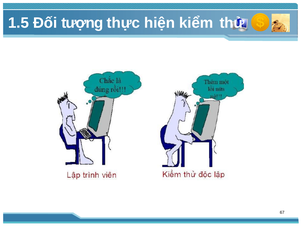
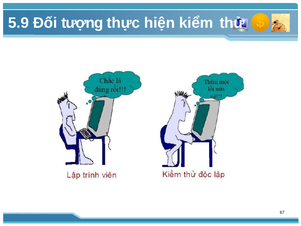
1.5: 1.5 -> 5.9 (18, 23)
